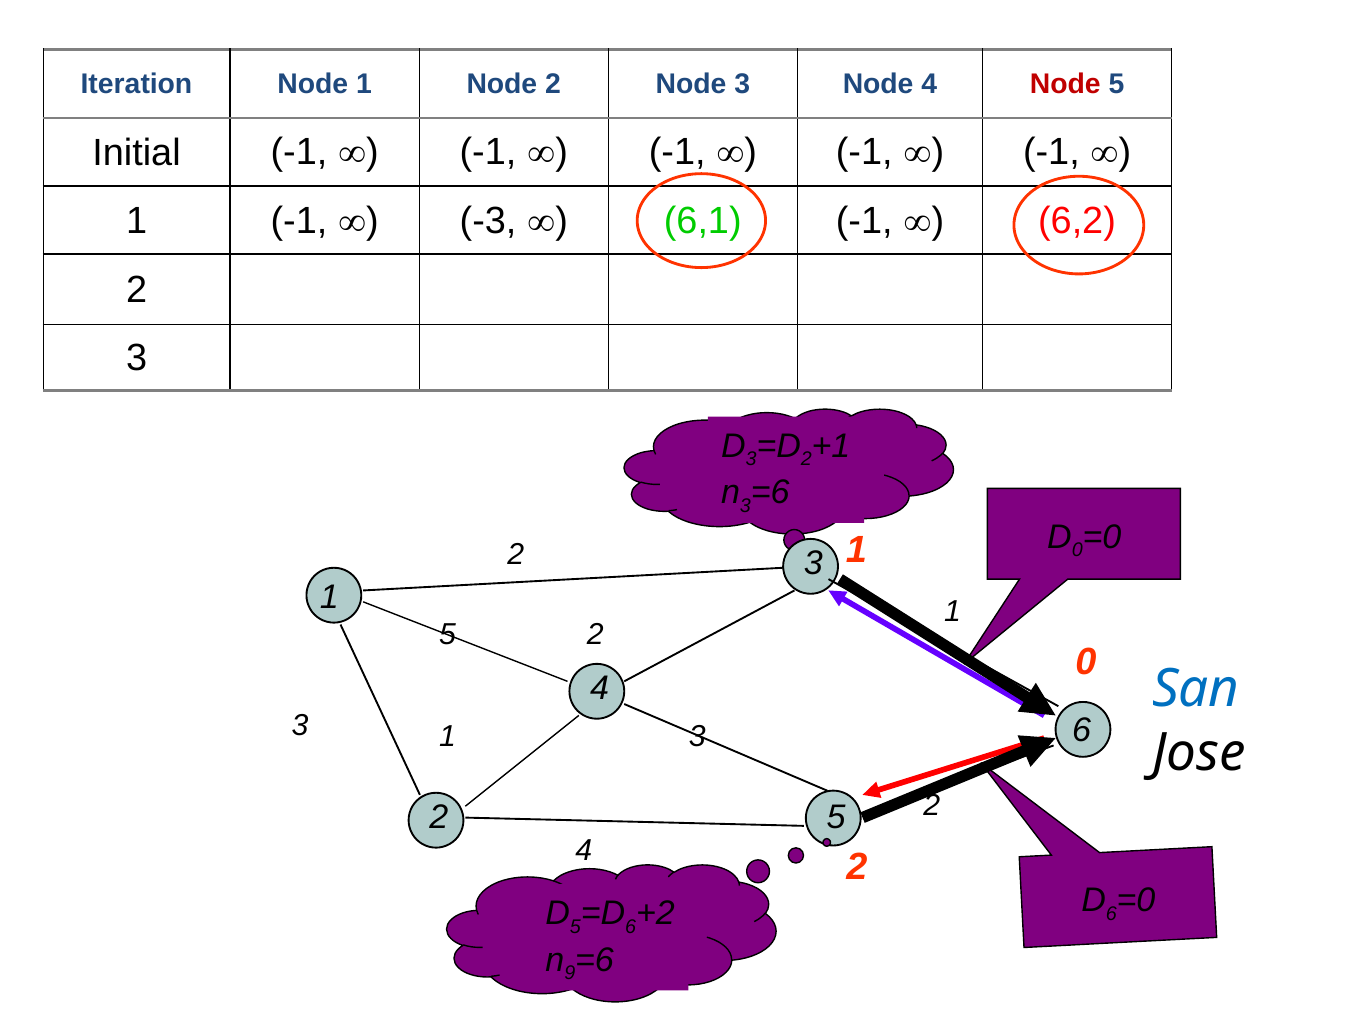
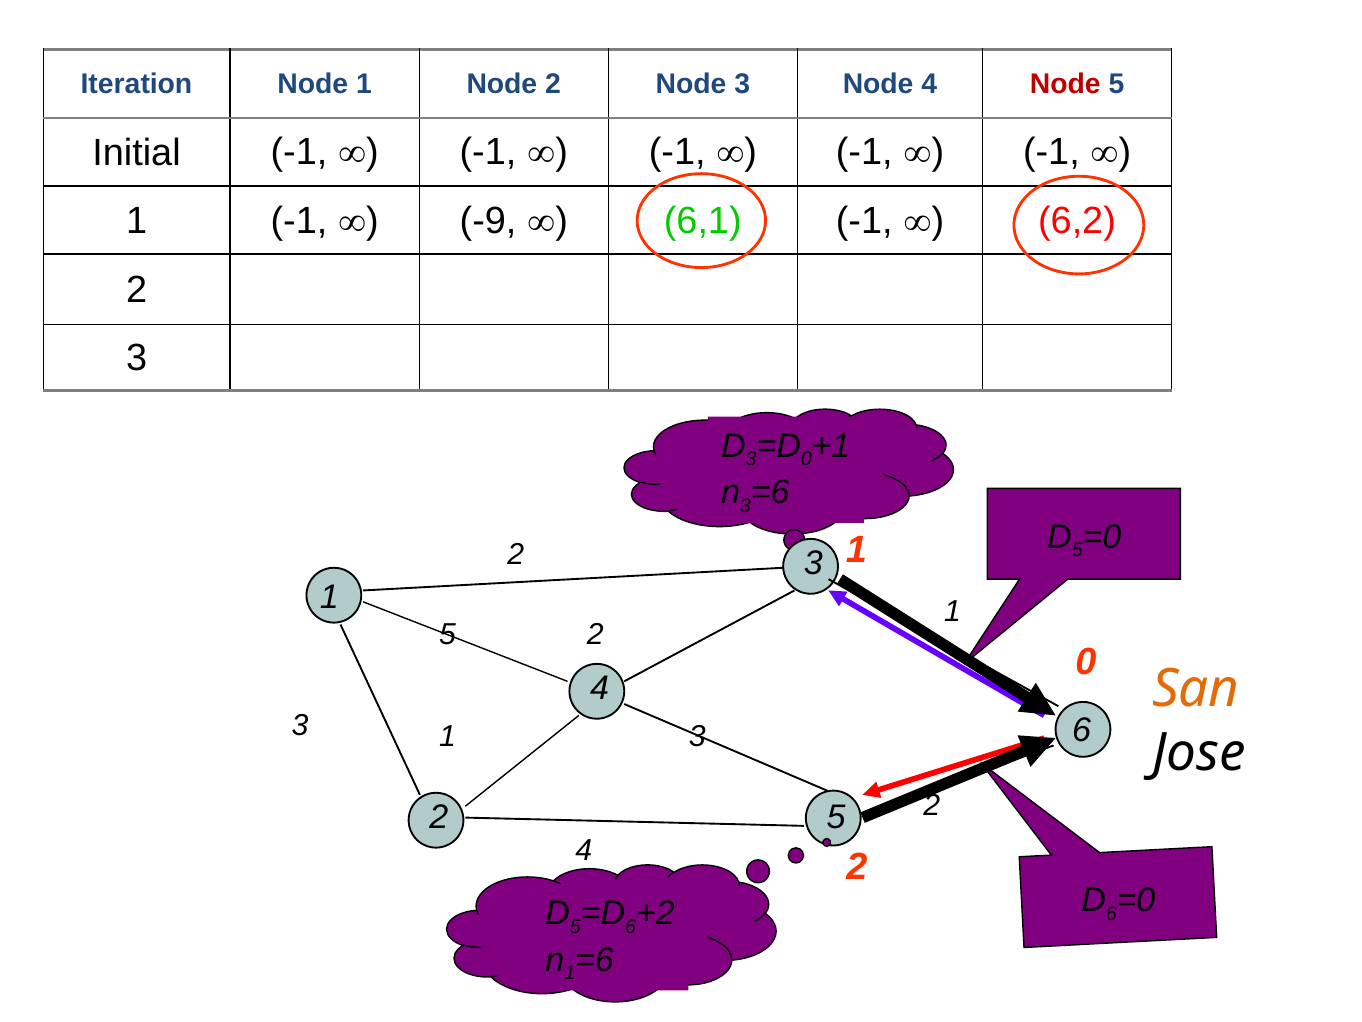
-3: -3 -> -9 (488, 220)
2: 2 -> 0 (806, 459)
0: 0 -> 5 (1077, 550)
San colour: blue -> orange (1196, 689)
9: 9 -> 1 (570, 973)
